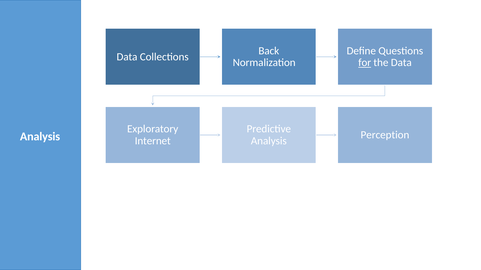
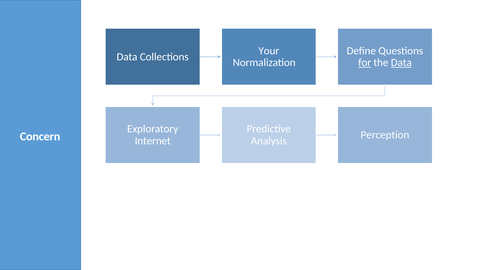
Back: Back -> Your (269, 51)
Data underline: none -> present (401, 63)
Analysis: Analysis -> Concern (40, 137)
